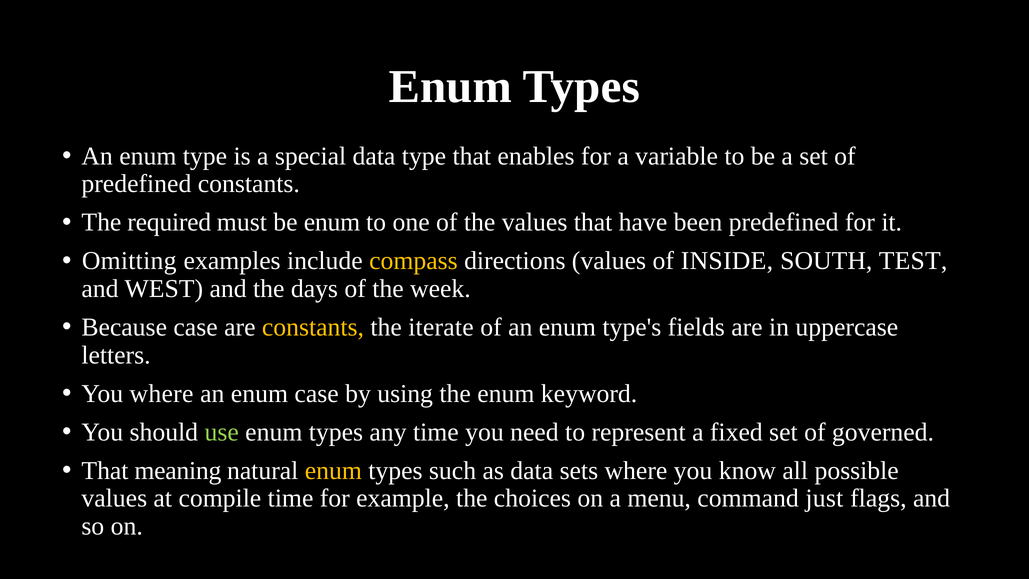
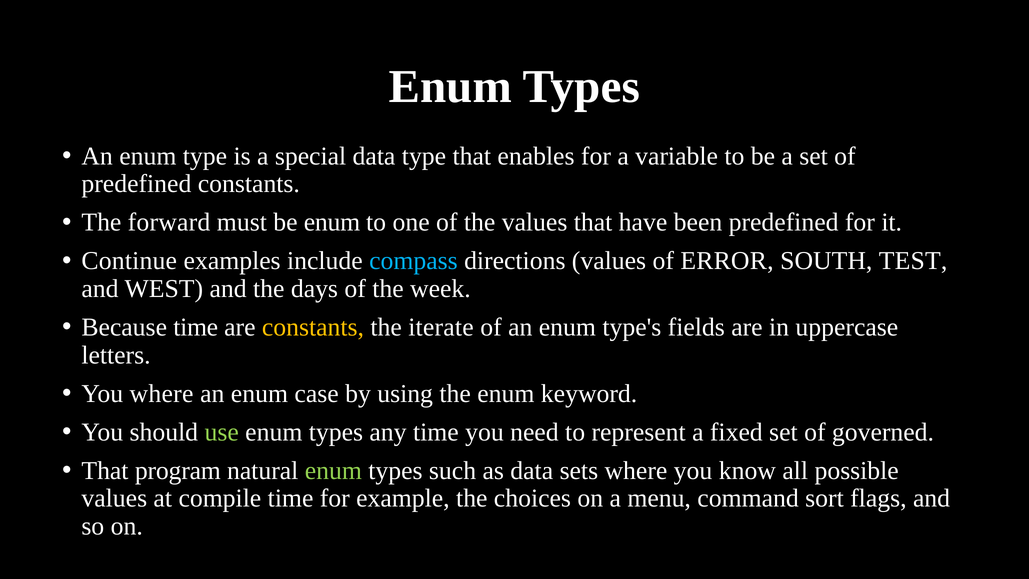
required: required -> forward (169, 222)
Omitting: Omitting -> Continue (129, 261)
compass colour: yellow -> light blue (413, 261)
INSIDE: INSIDE -> ERROR (727, 261)
Because case: case -> time (196, 327)
meaning: meaning -> program (178, 470)
enum colour: yellow -> light green (333, 470)
just: just -> sort (825, 498)
